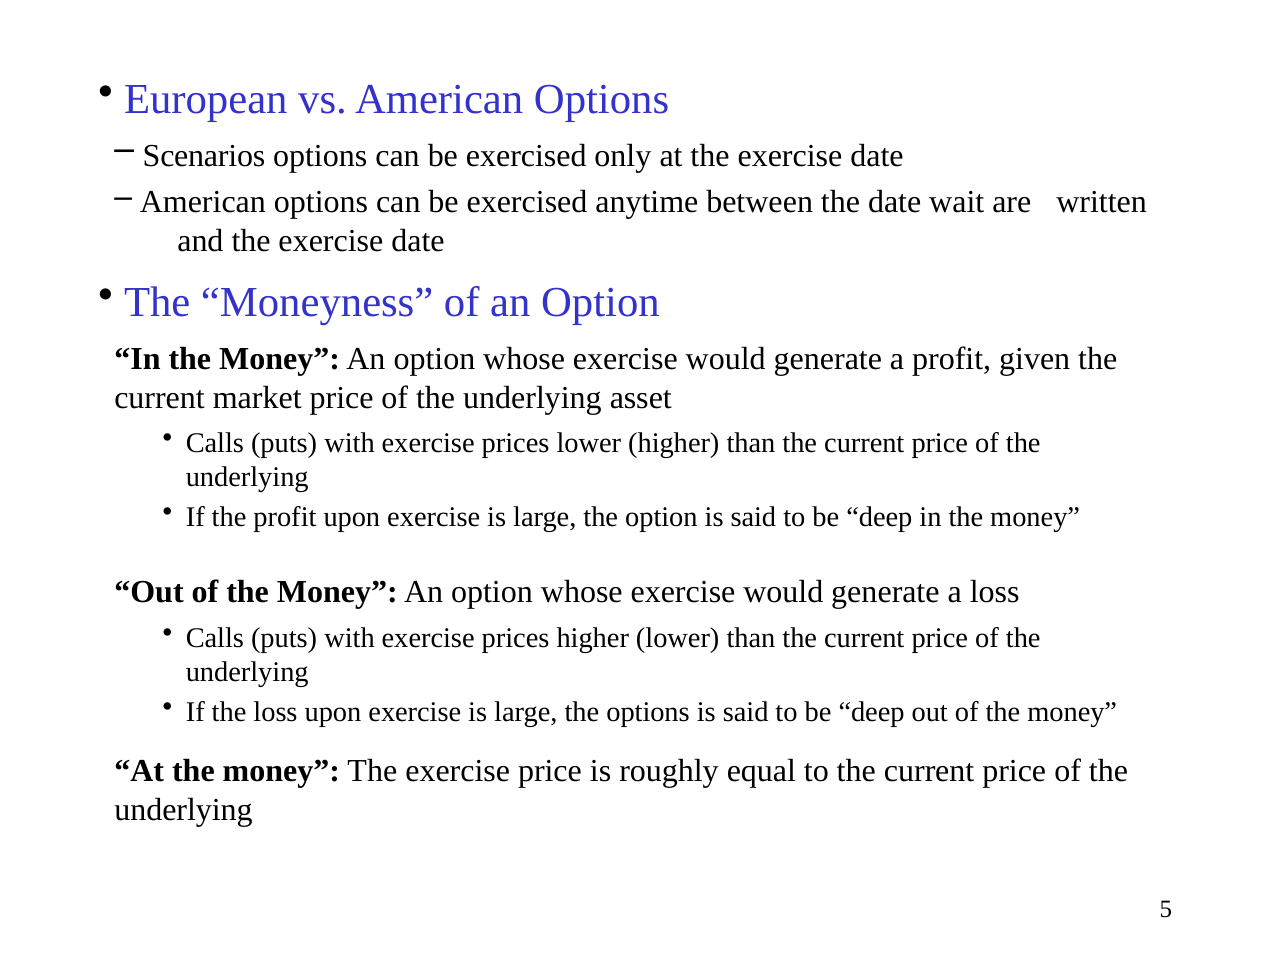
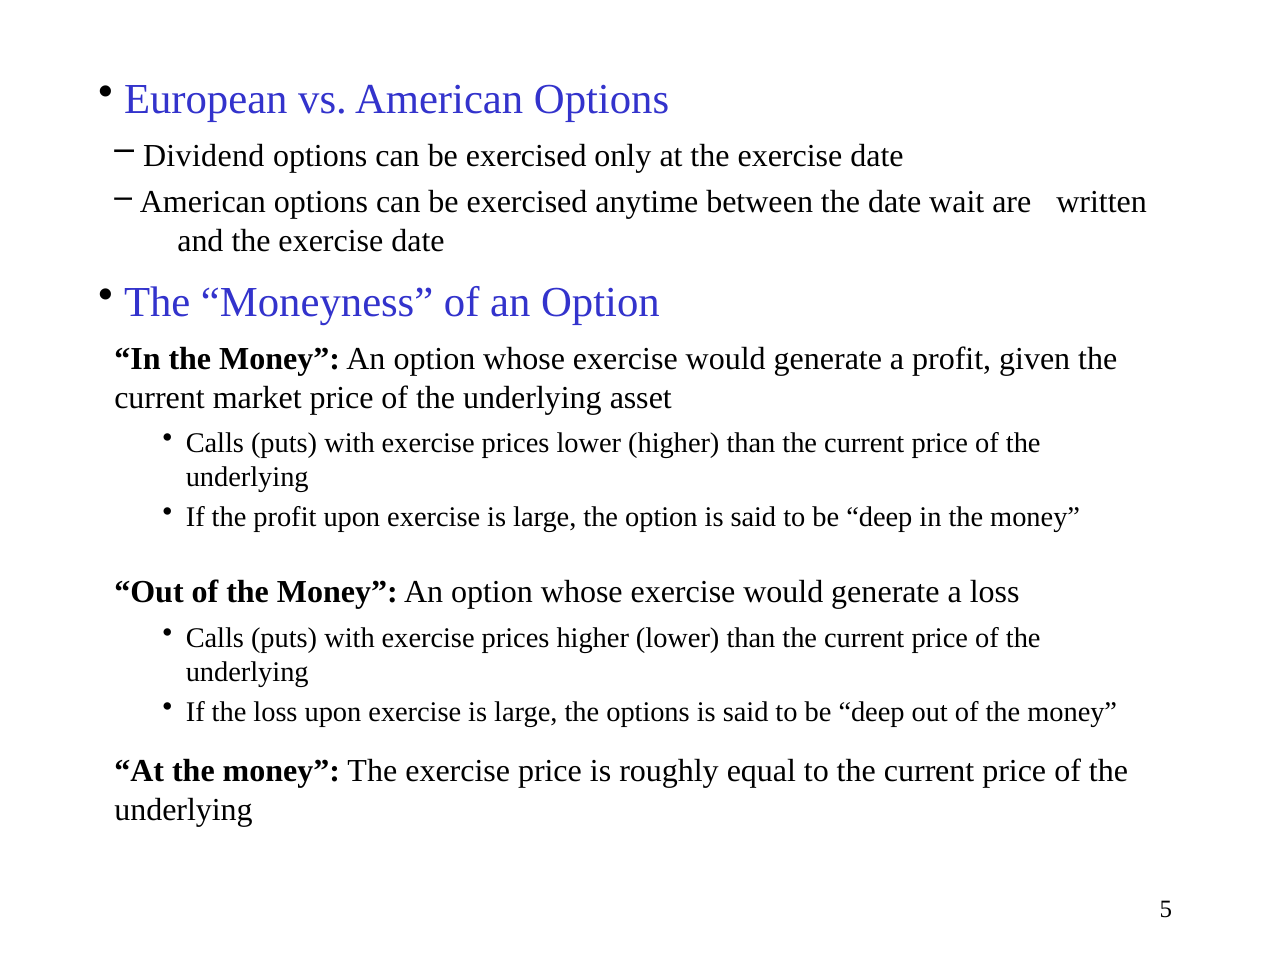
Scenarios: Scenarios -> Dividend (204, 156)
